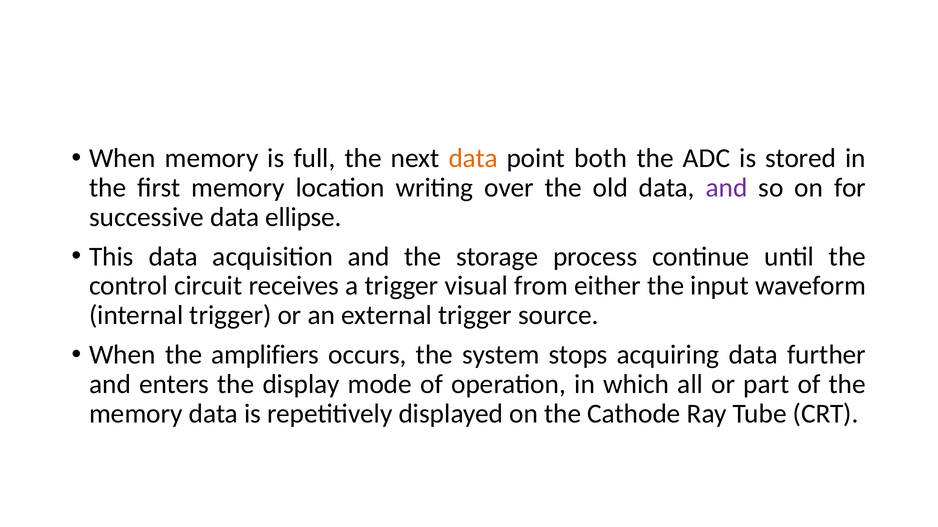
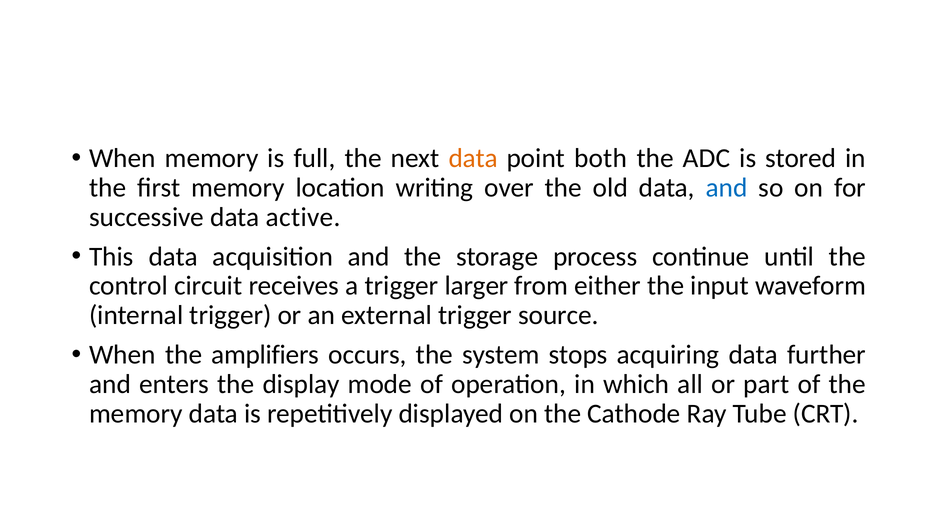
and colour: purple -> blue (727, 188)
ellipse: ellipse -> active (303, 218)
visual: visual -> larger (477, 286)
